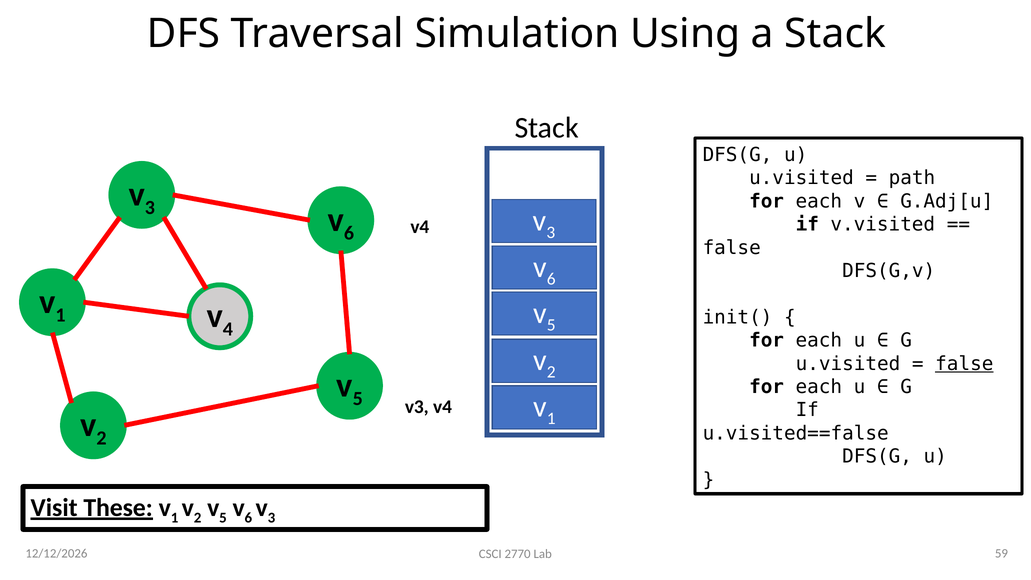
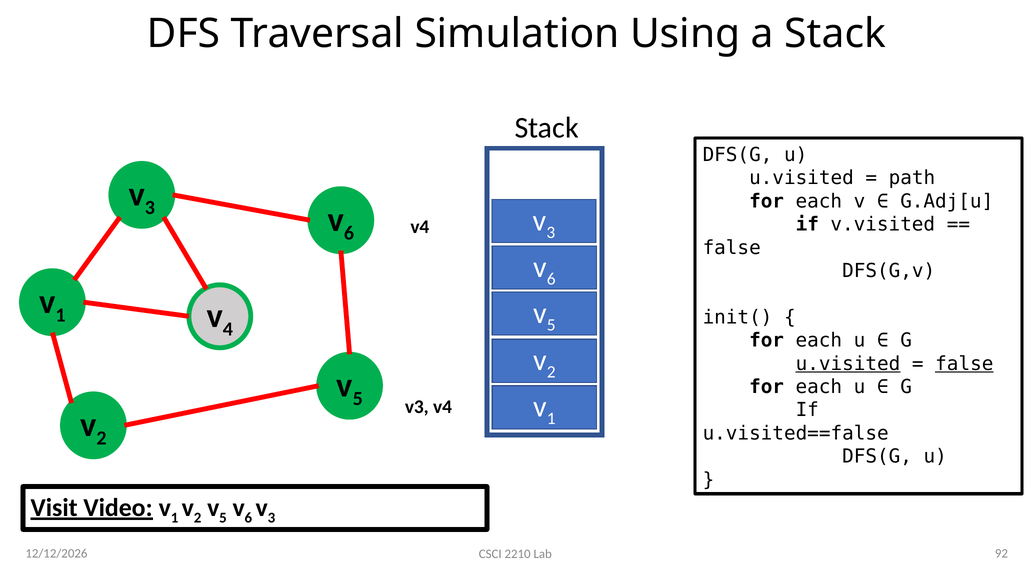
u.visited underline: none -> present (848, 364)
These: These -> Video (118, 508)
2770: 2770 -> 2210 (518, 554)
59: 59 -> 92 (1001, 554)
